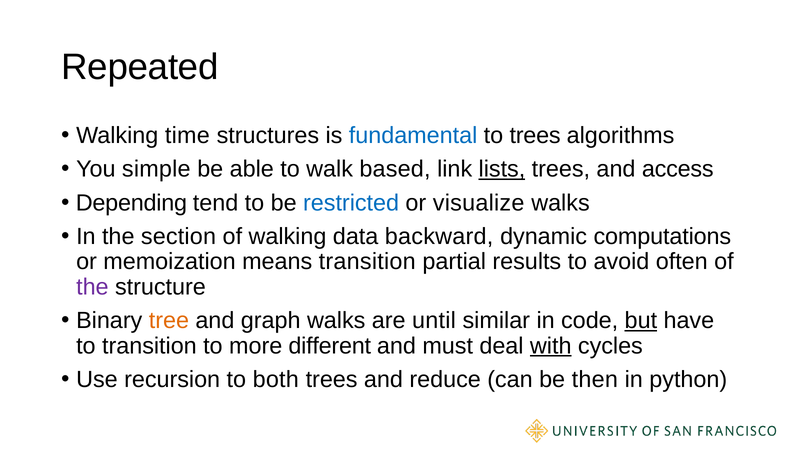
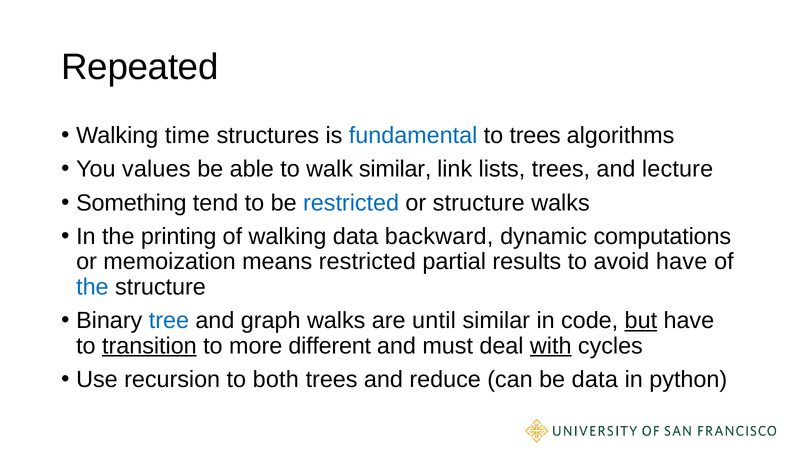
simple: simple -> values (156, 169)
walk based: based -> similar (395, 169)
lists underline: present -> none (502, 169)
access: access -> lecture (678, 169)
Depending: Depending -> Something (131, 203)
or visualize: visualize -> structure (479, 203)
section: section -> printing (179, 236)
means transition: transition -> restricted (367, 262)
avoid often: often -> have (682, 262)
the colour: purple -> blue (92, 287)
tree colour: orange -> blue (169, 321)
transition underline: none -> present (149, 346)
be then: then -> data (595, 380)
